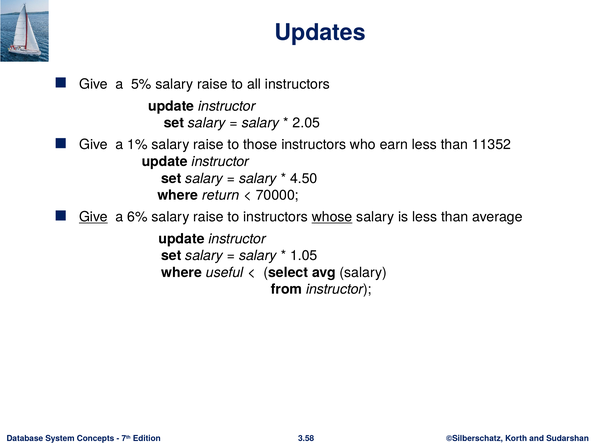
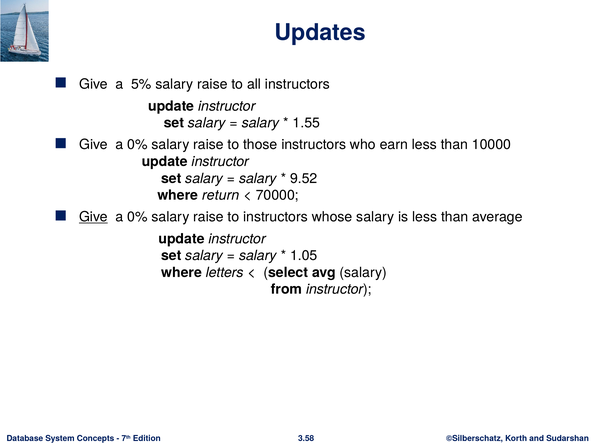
2.05: 2.05 -> 1.55 (306, 123)
1%: 1% -> 0% (137, 145)
11352: 11352 -> 10000 (491, 145)
4.50: 4.50 -> 9.52 (304, 178)
6%: 6% -> 0% (137, 217)
whose underline: present -> none (332, 217)
useful: useful -> letters (225, 273)
